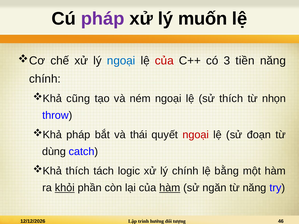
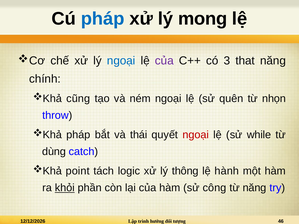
pháp colour: purple -> blue (103, 19)
muốn: muốn -> mong (203, 19)
của colour: red -> purple (164, 61)
tiền: tiền -> that (245, 61)
sử thích: thích -> quên (231, 99)
đoạn: đoạn -> while (259, 135)
thích: thích -> point (78, 171)
lý chính: chính -> thông (185, 171)
bằng: bằng -> hành (227, 171)
hàm underline: present -> none (170, 188)
ngăn: ngăn -> công (214, 188)
